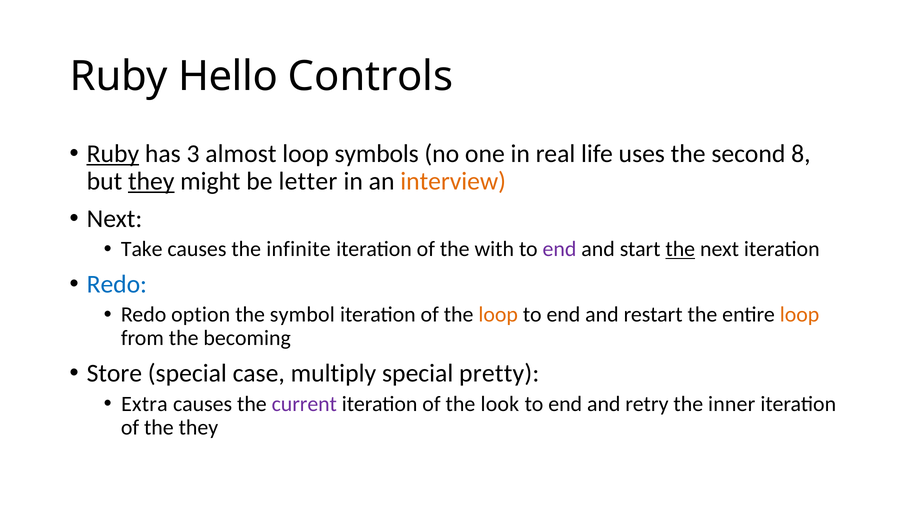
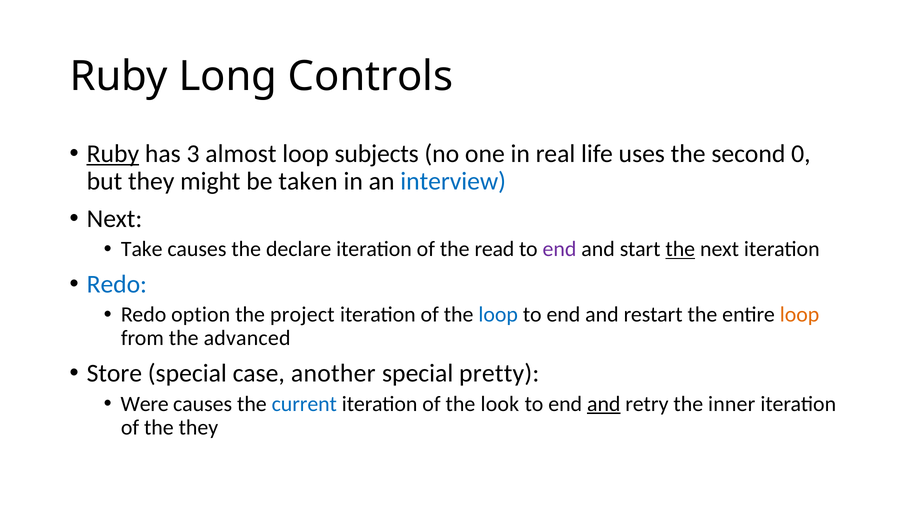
Hello: Hello -> Long (228, 77)
symbols: symbols -> subjects (377, 154)
8: 8 -> 0 (801, 154)
they underline: present -> none (151, 182)
letter: letter -> taken (308, 182)
interview colour: orange -> blue (453, 182)
infinite: infinite -> declare (299, 249)
with: with -> read (494, 249)
symbol: symbol -> project (302, 315)
loop colour: orange -> blue (498, 315)
becoming: becoming -> advanced (247, 339)
multiply: multiply -> another (333, 374)
Extra: Extra -> Were (145, 404)
current colour: purple -> blue (304, 404)
and underline: none -> present (604, 404)
